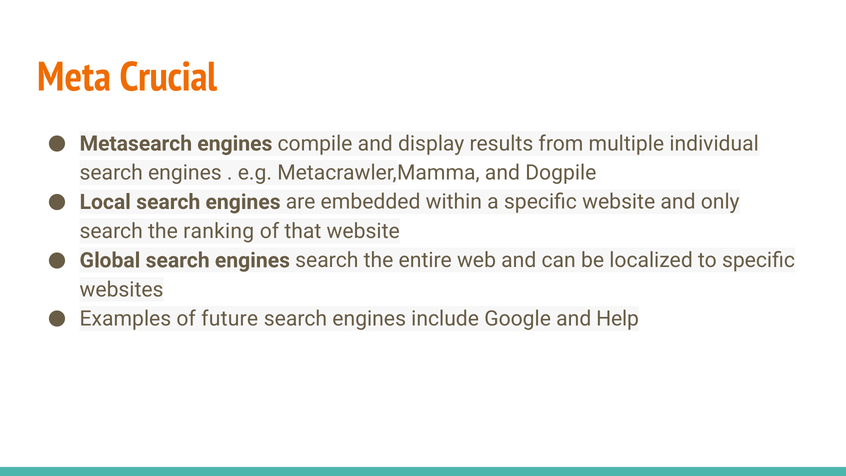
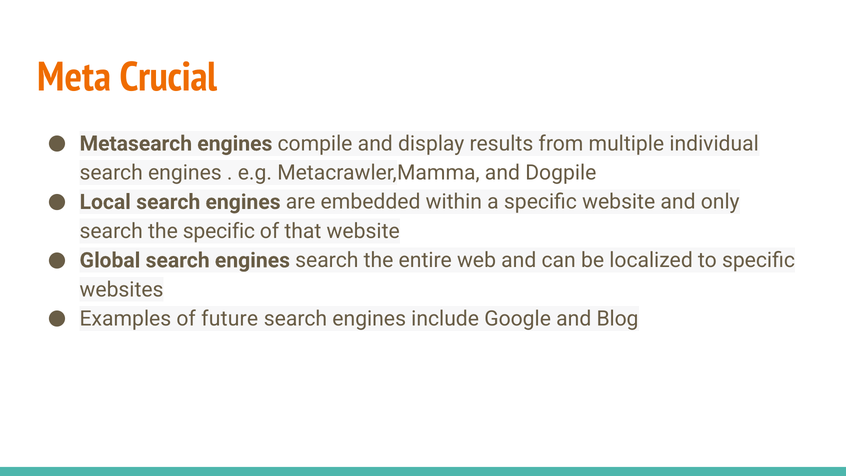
the ranking: ranking -> specific (219, 231)
Help: Help -> Blog (618, 319)
